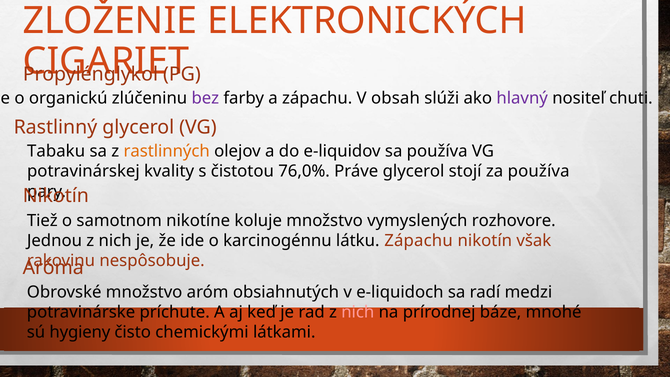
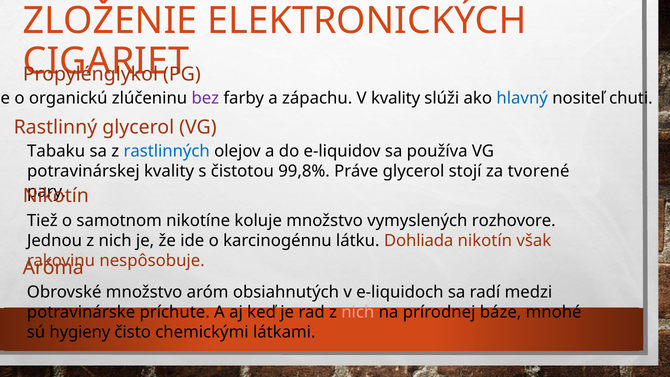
V obsah: obsah -> kvality (396, 98)
hlavný colour: purple -> blue (522, 98)
rastlinných colour: orange -> blue (167, 151)
76,0%: 76,0% -> 99,8% (304, 171)
za používa: používa -> tvorené (539, 171)
látku Zápachu: Zápachu -> Dohliada (419, 241)
